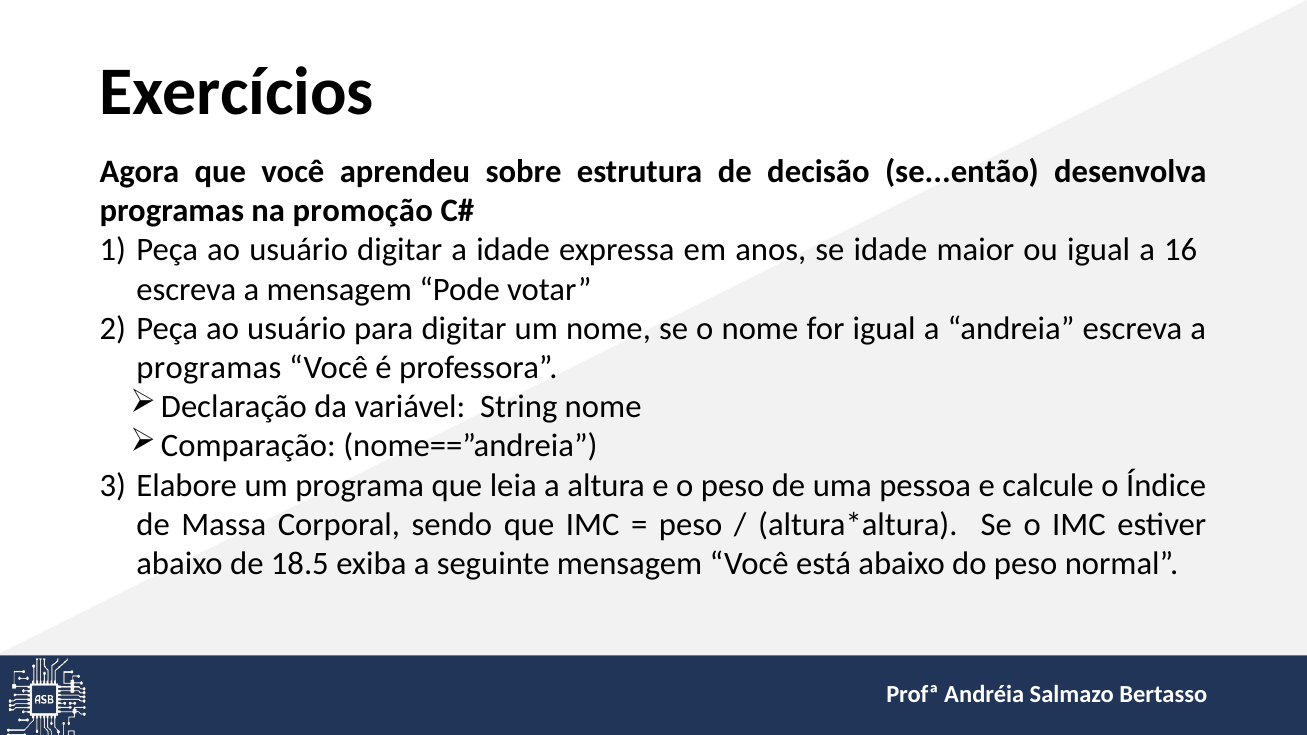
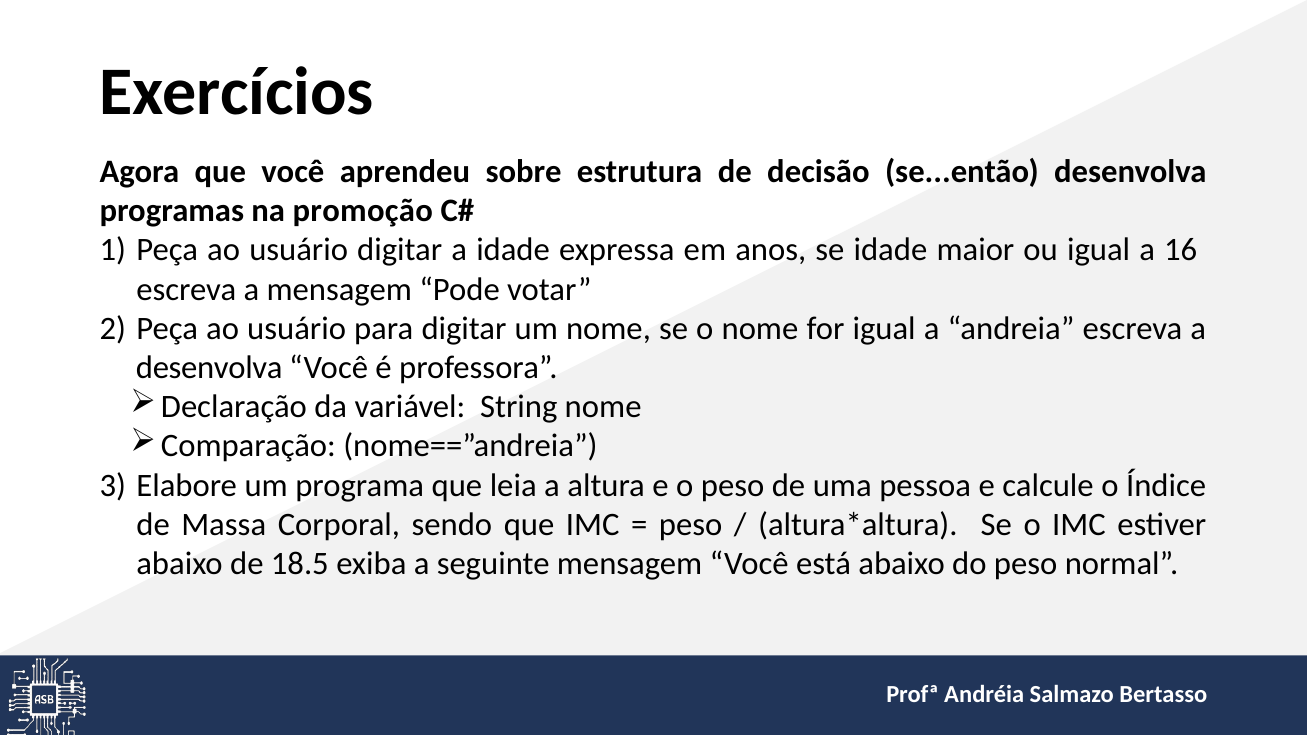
programas: programas -> desenvolva (209, 368)
